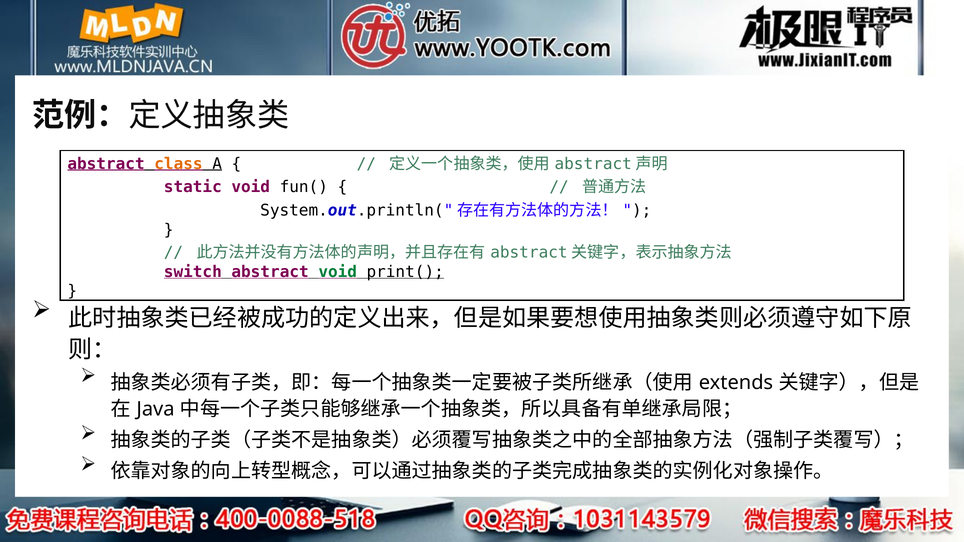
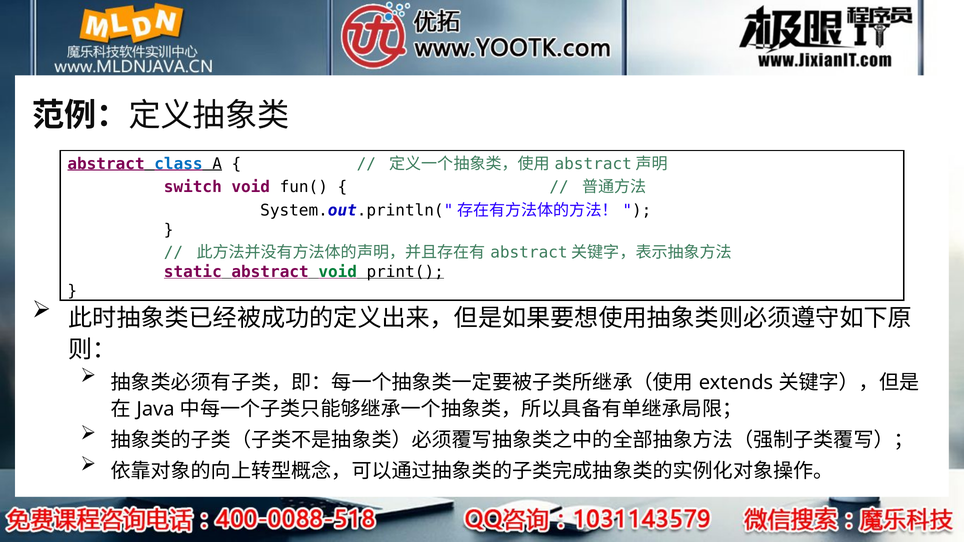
class colour: orange -> blue (178, 164)
static: static -> switch (193, 187)
switch: switch -> static (193, 272)
